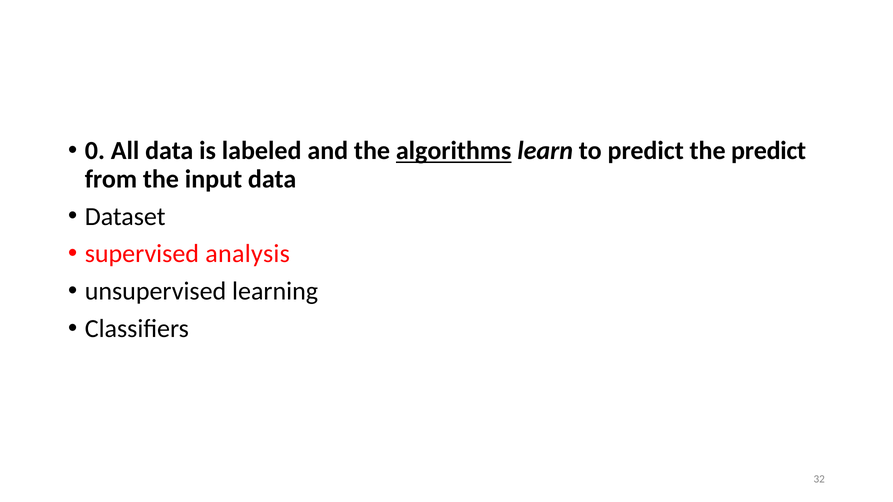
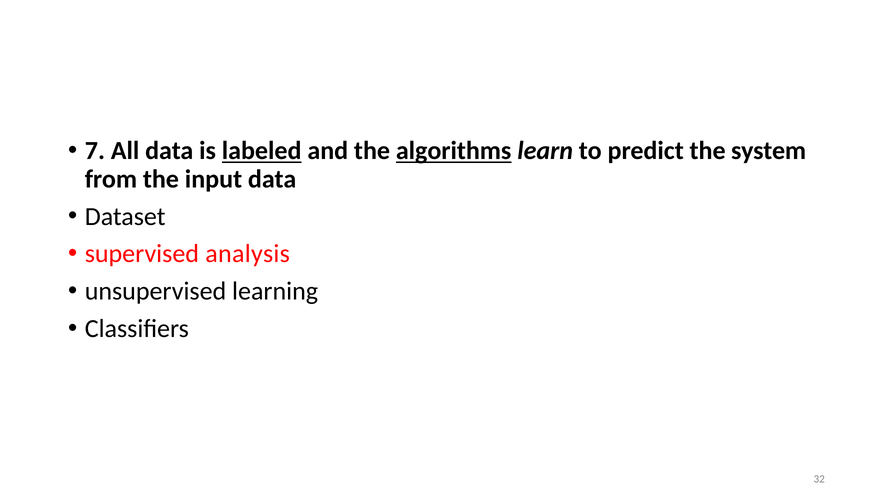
0: 0 -> 7 (95, 151)
labeled underline: none -> present (262, 151)
the predict: predict -> system (769, 151)
